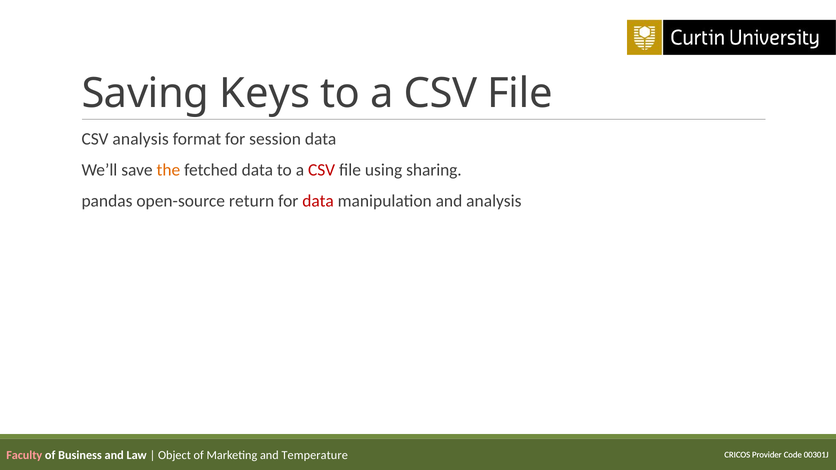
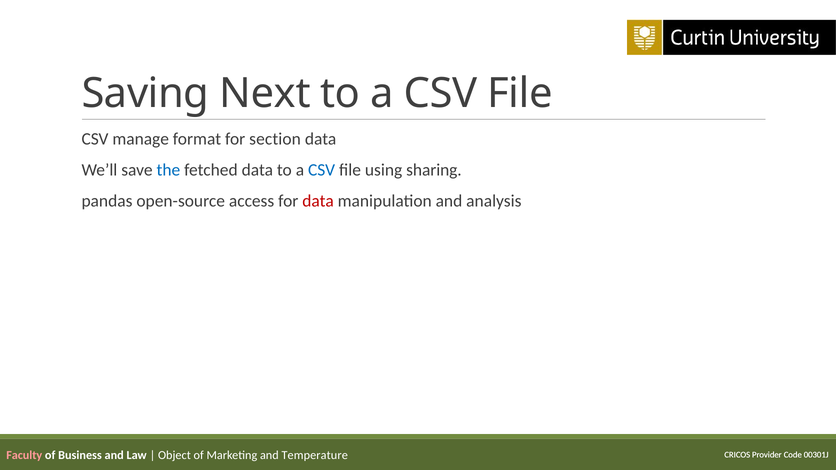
Keys: Keys -> Next (265, 94)
CSV analysis: analysis -> manage (141, 139)
session: session -> section (275, 139)
the colour: orange -> blue (168, 170)
CSV colour: red -> blue (322, 170)
return: return -> access (252, 201)
